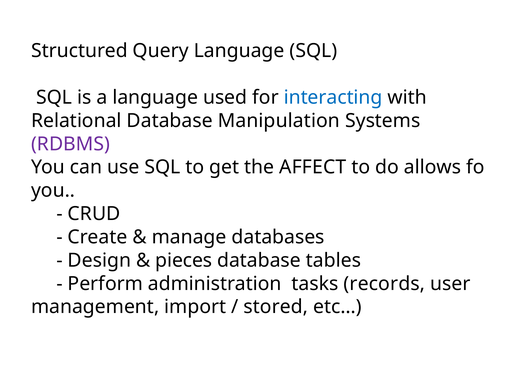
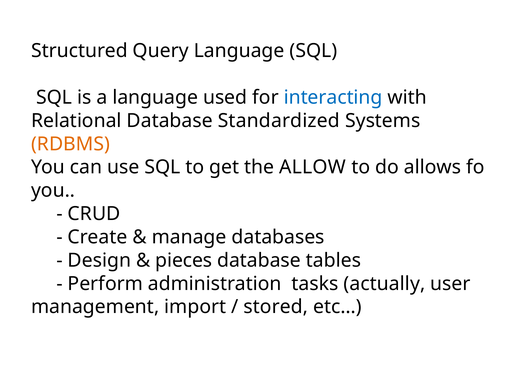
Manipulation: Manipulation -> Standardized (279, 121)
RDBMS colour: purple -> orange (70, 144)
AFFECT: AFFECT -> ALLOW (313, 167)
records: records -> actually (384, 284)
